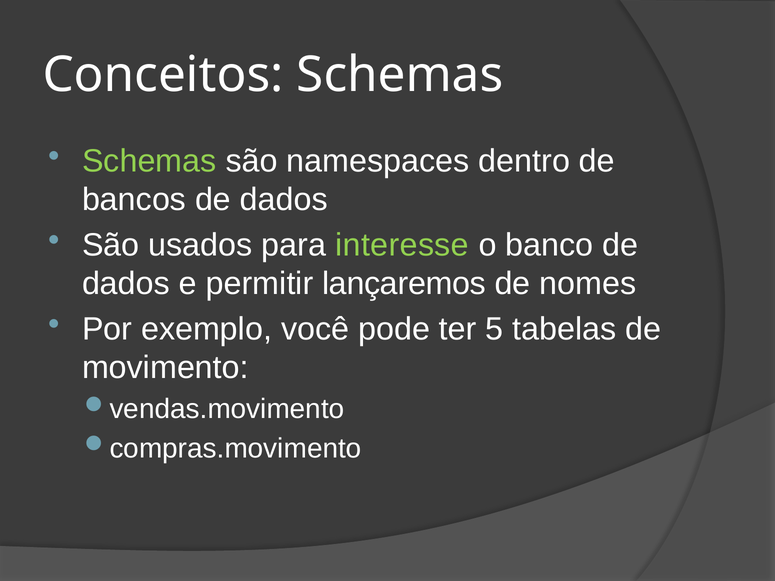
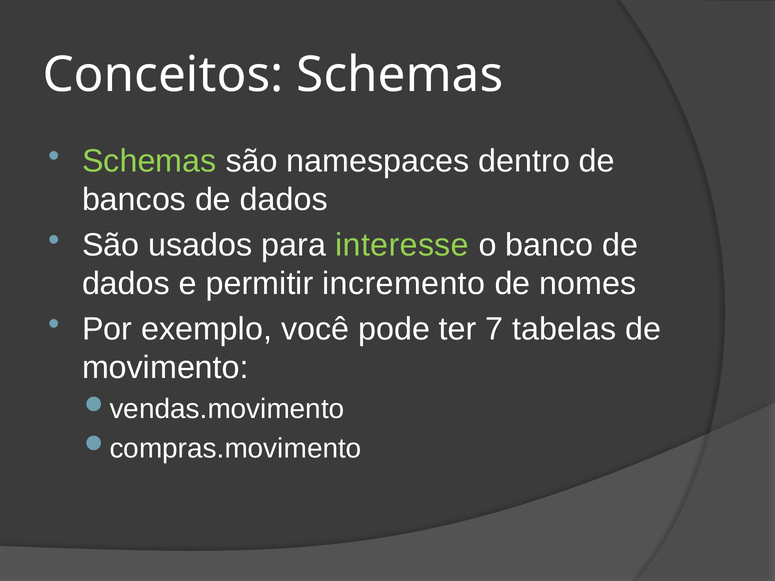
lançaremos: lançaremos -> incremento (404, 284)
5: 5 -> 7 (494, 329)
